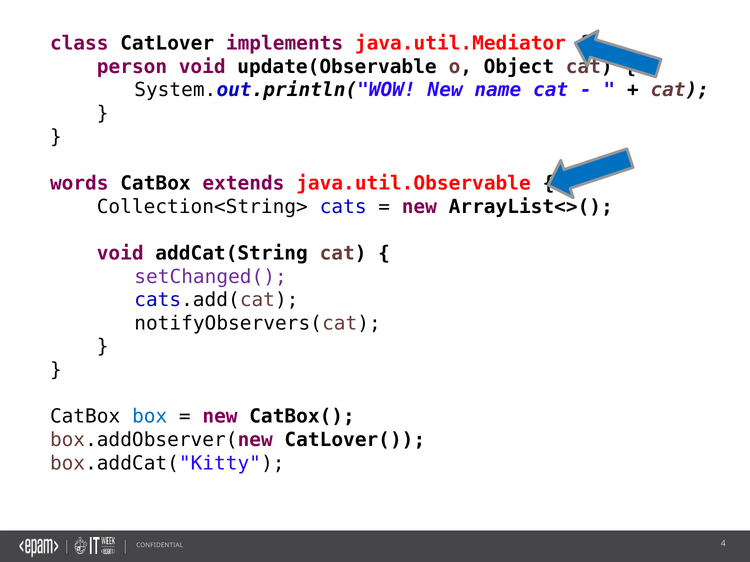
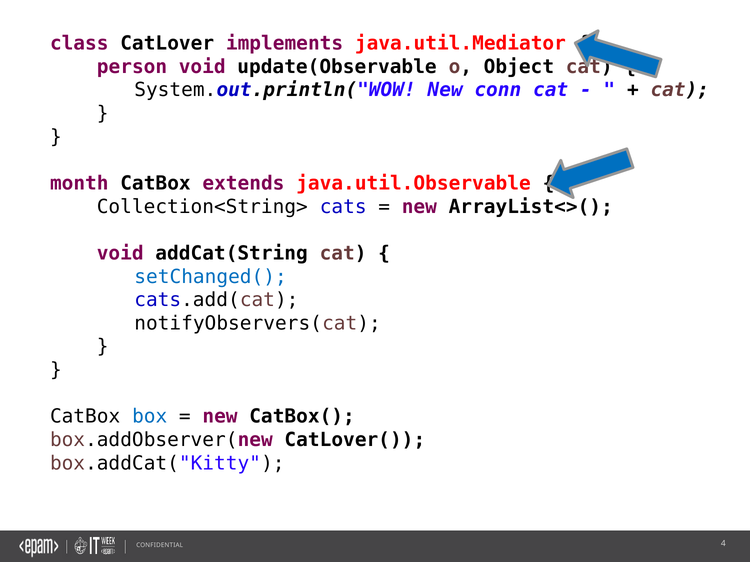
name: name -> conn (498, 90)
words: words -> month (79, 183)
setChanged( colour: purple -> blue (211, 277)
